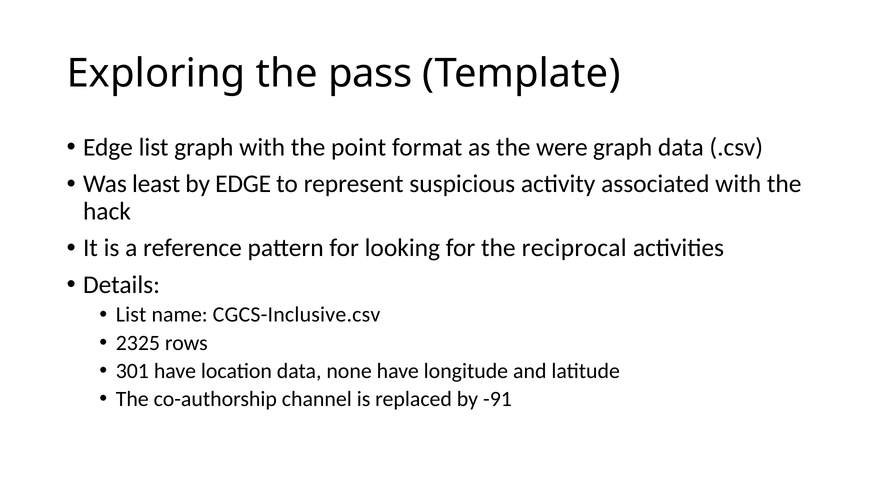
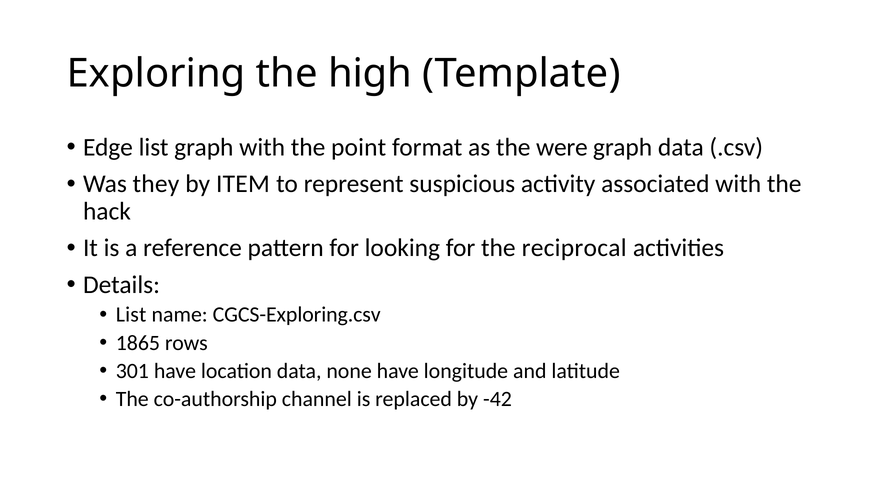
pass: pass -> high (370, 73)
least: least -> they (156, 184)
by EDGE: EDGE -> ITEM (243, 184)
CGCS-Inclusive.csv: CGCS-Inclusive.csv -> CGCS-Exploring.csv (297, 315)
2325: 2325 -> 1865 (138, 343)
-91: -91 -> -42 (497, 400)
